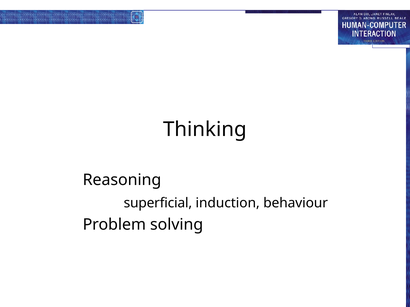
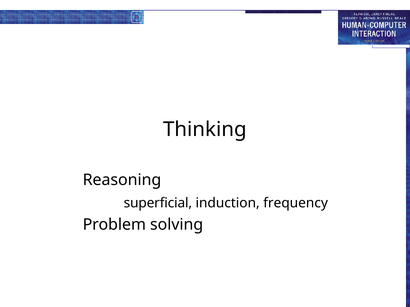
behaviour: behaviour -> frequency (296, 203)
